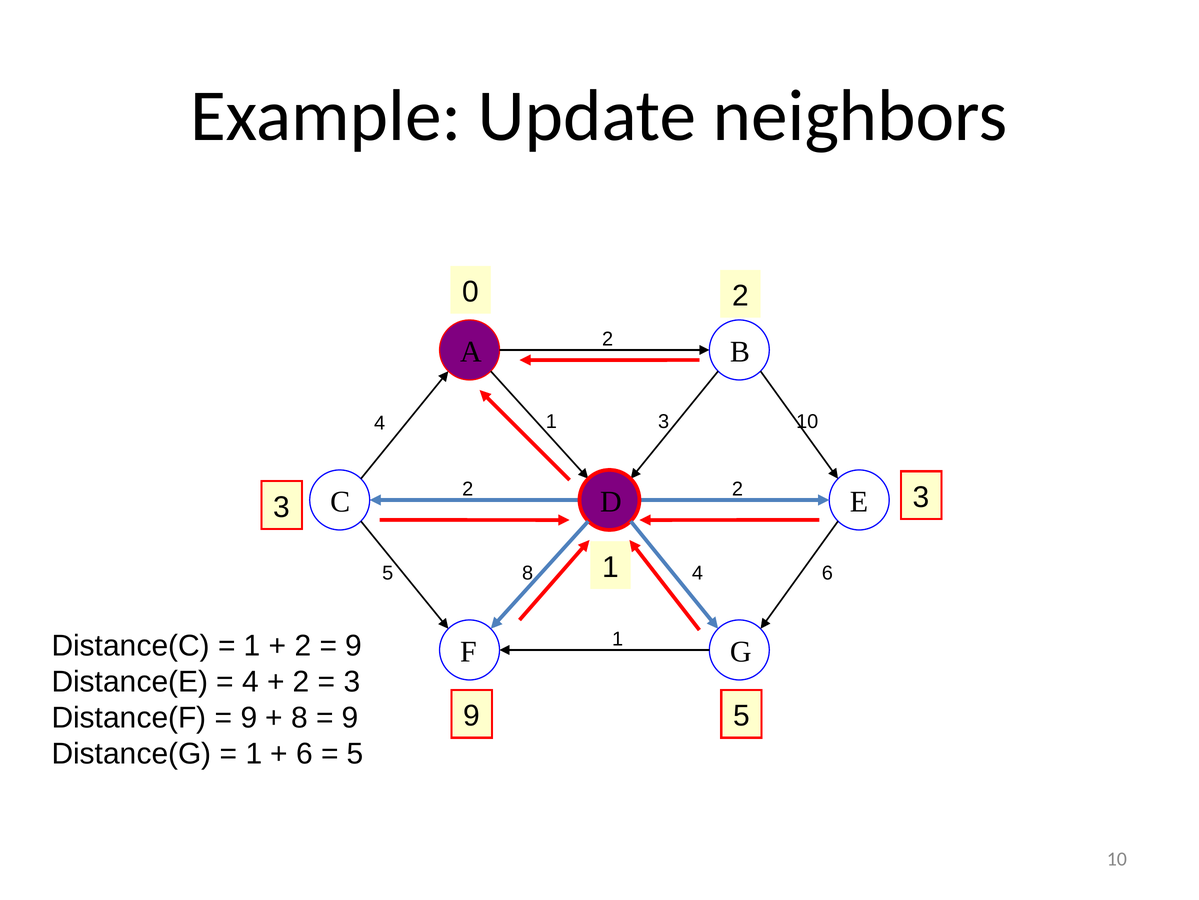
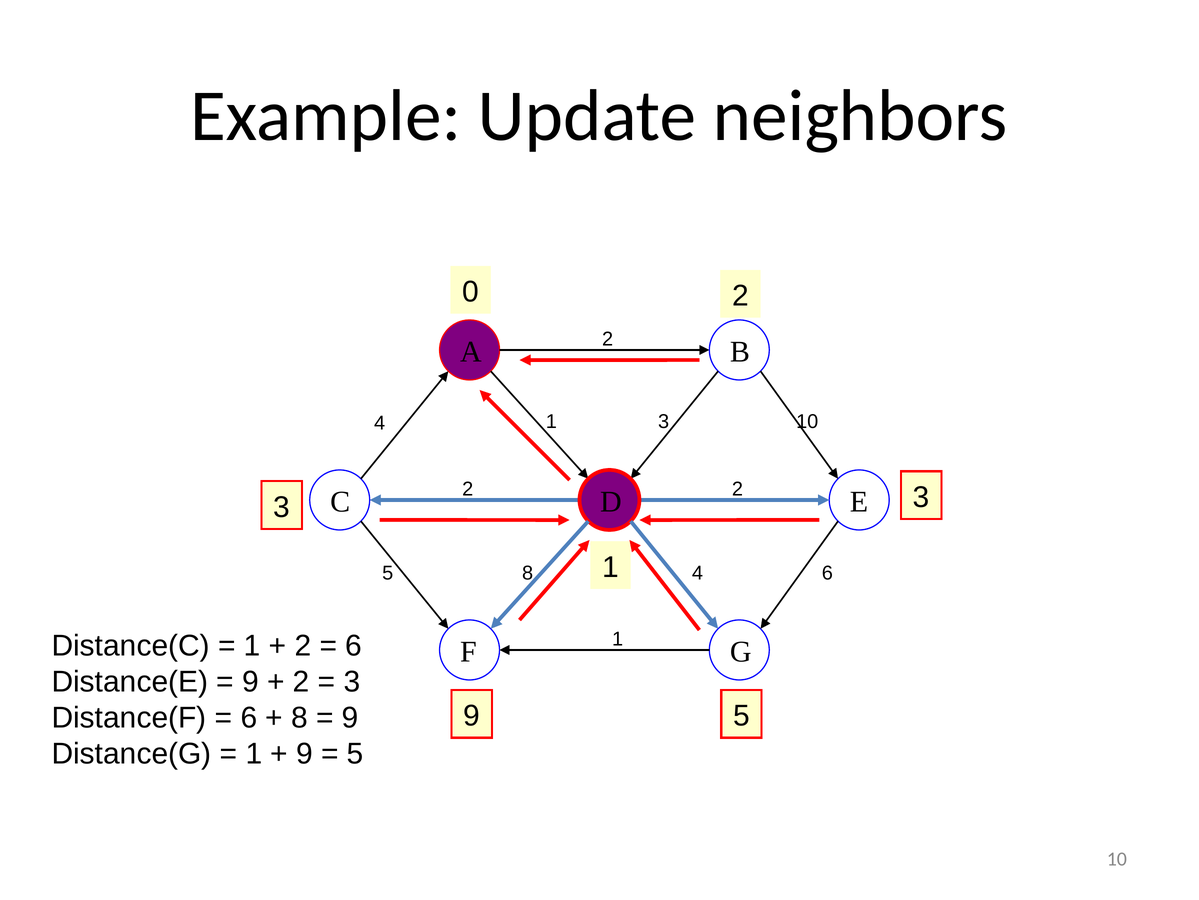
9: 9 -> 6 (354, 645)
4: 4 -> 9 (251, 681)
9: 9 -> 6 (249, 717)
6: 6 -> 9 (305, 753)
